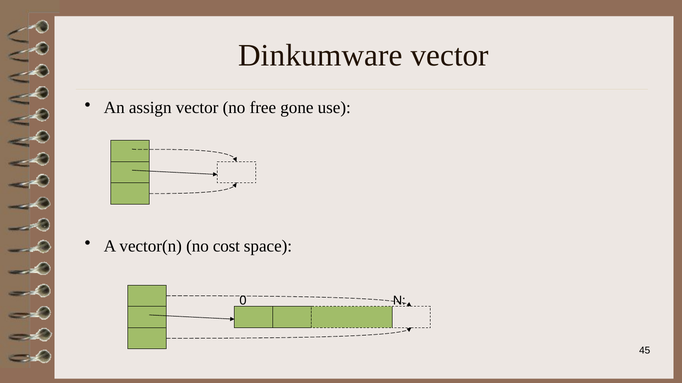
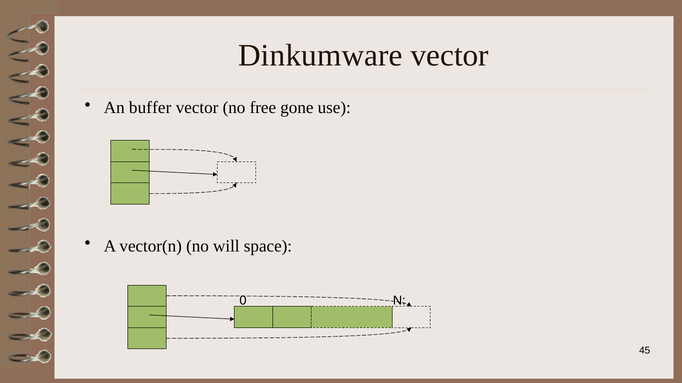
assign: assign -> buffer (150, 108)
cost: cost -> will (226, 246)
